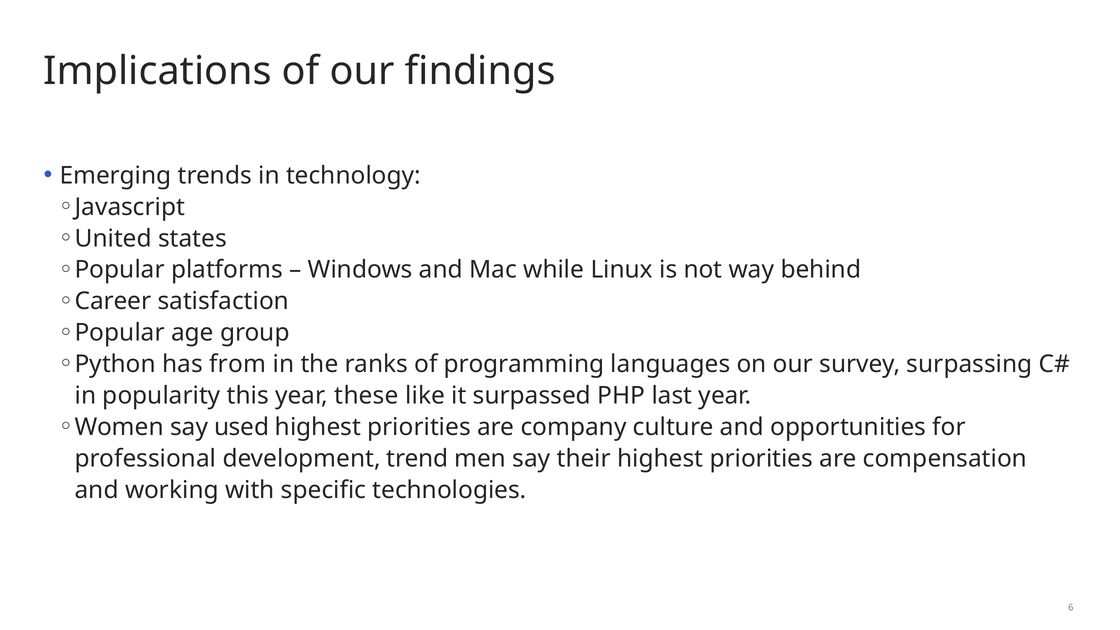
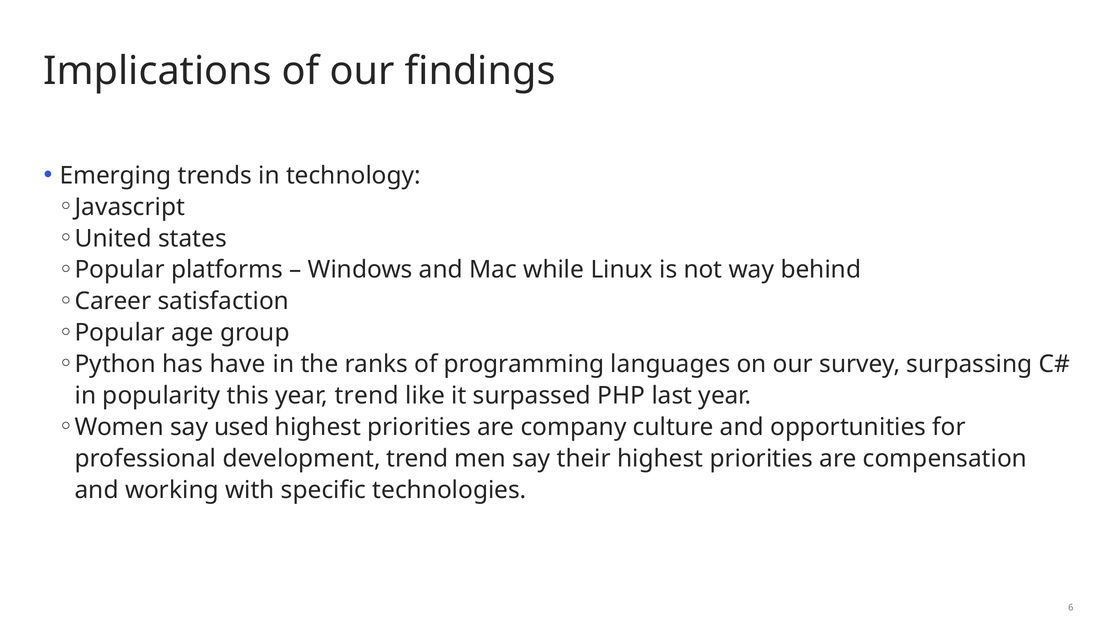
from: from -> have (238, 364)
year these: these -> trend (367, 396)
